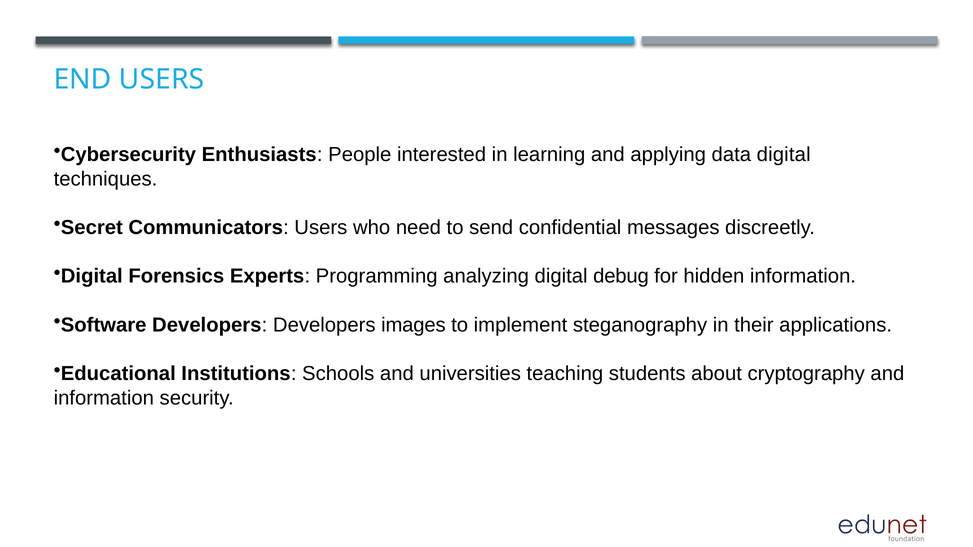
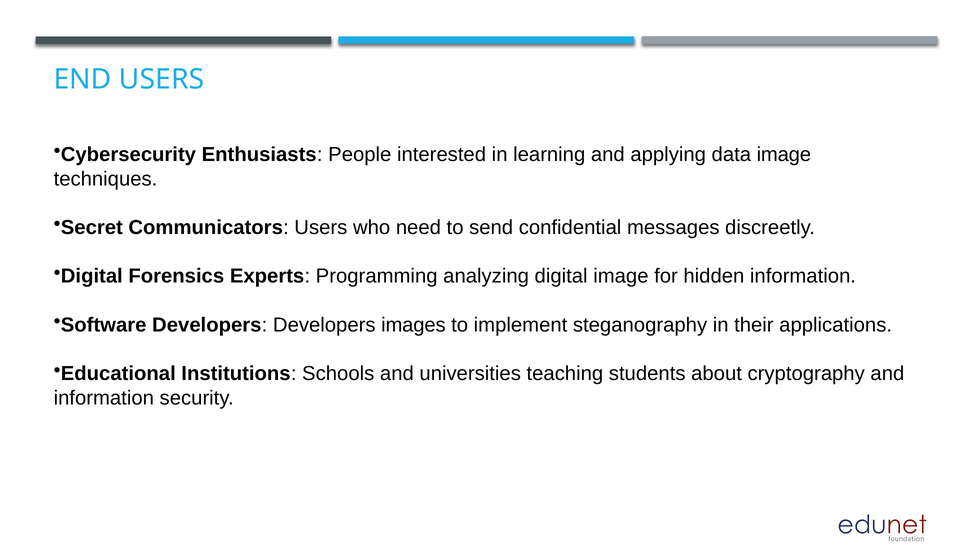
data digital: digital -> image (784, 155)
digital debug: debug -> image (621, 276)
